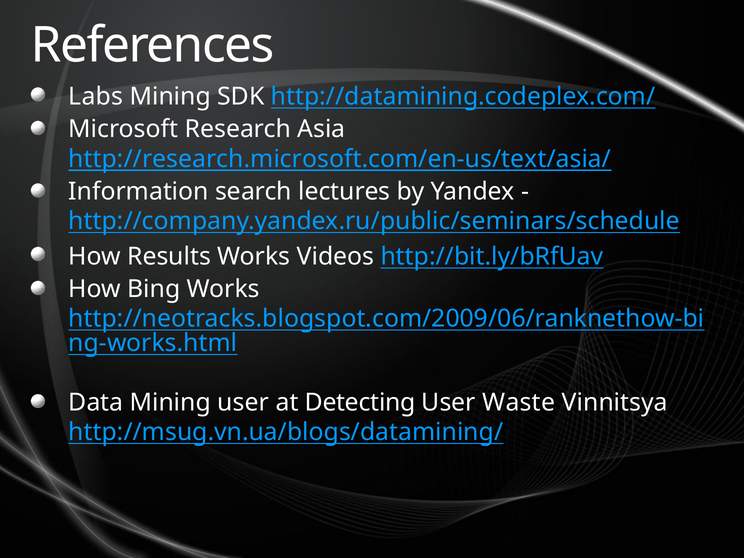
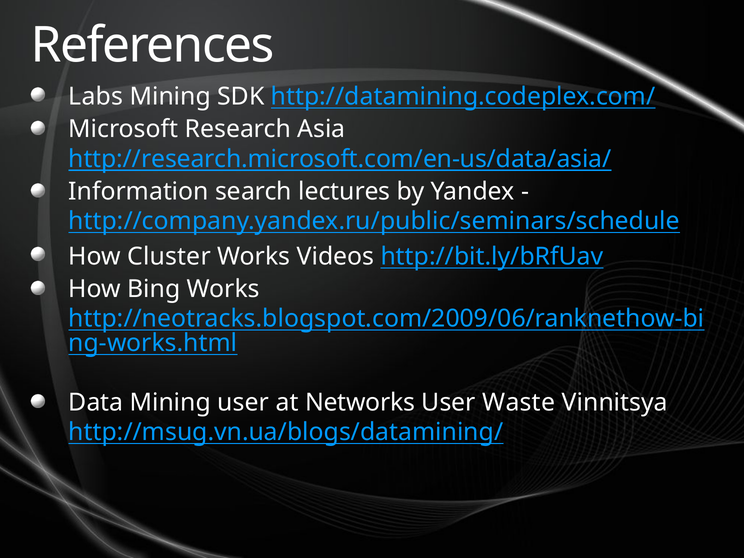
http://research.microsoft.com/en-us/text/asia/: http://research.microsoft.com/en-us/text/asia/ -> http://research.microsoft.com/en-us/data/asia/ (340, 159)
Results: Results -> Cluster (169, 257)
Detecting: Detecting -> Networks (360, 402)
